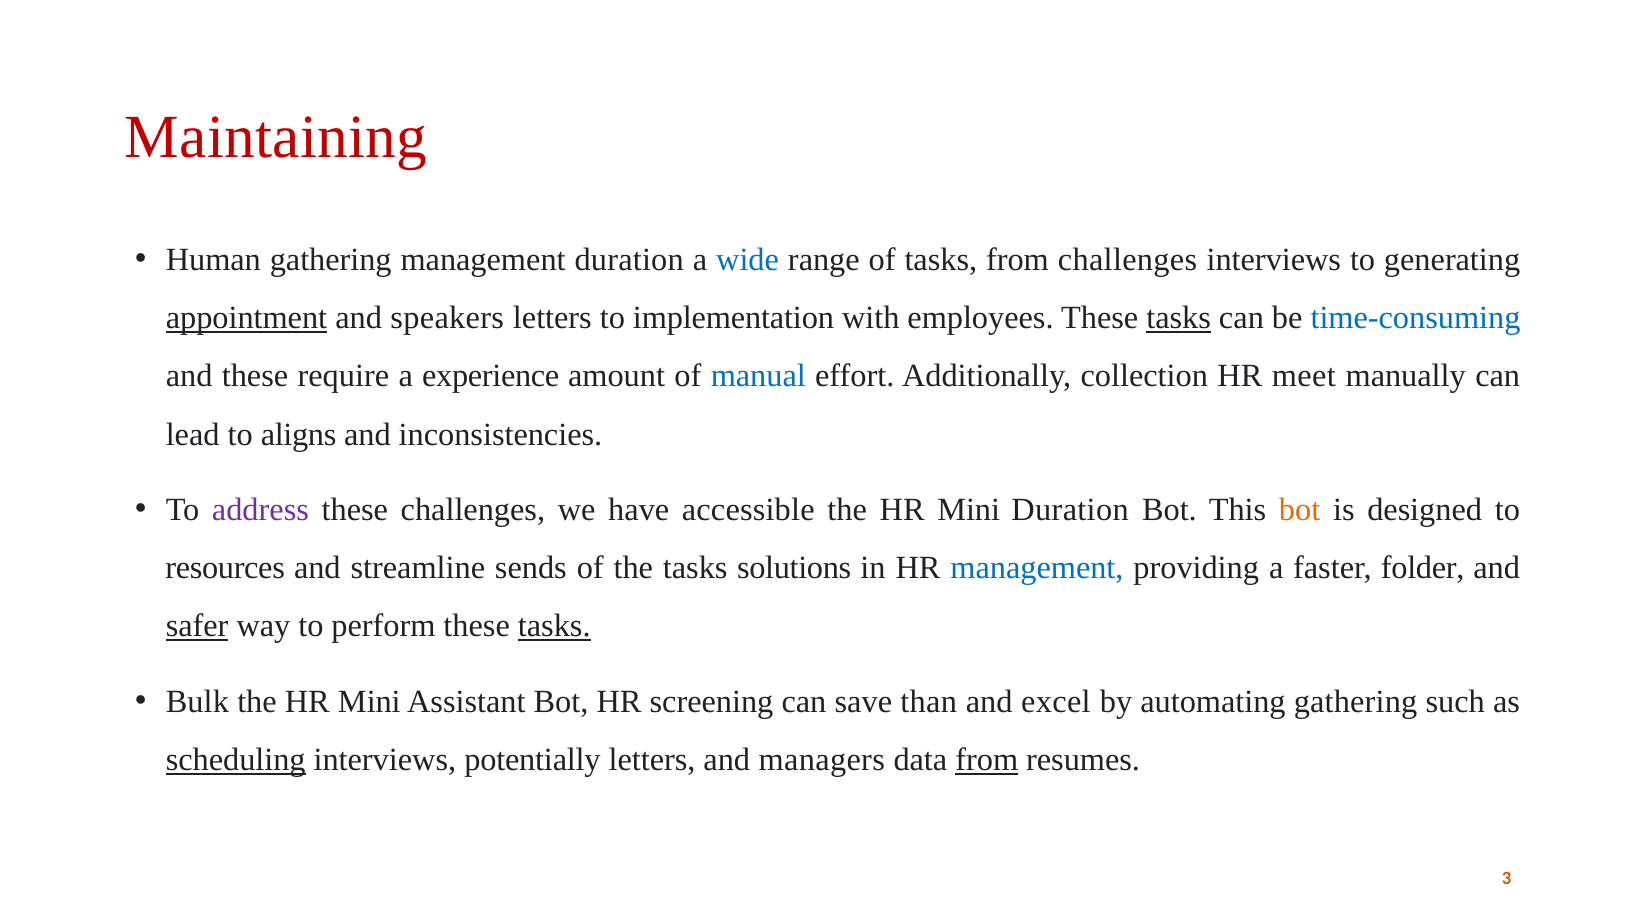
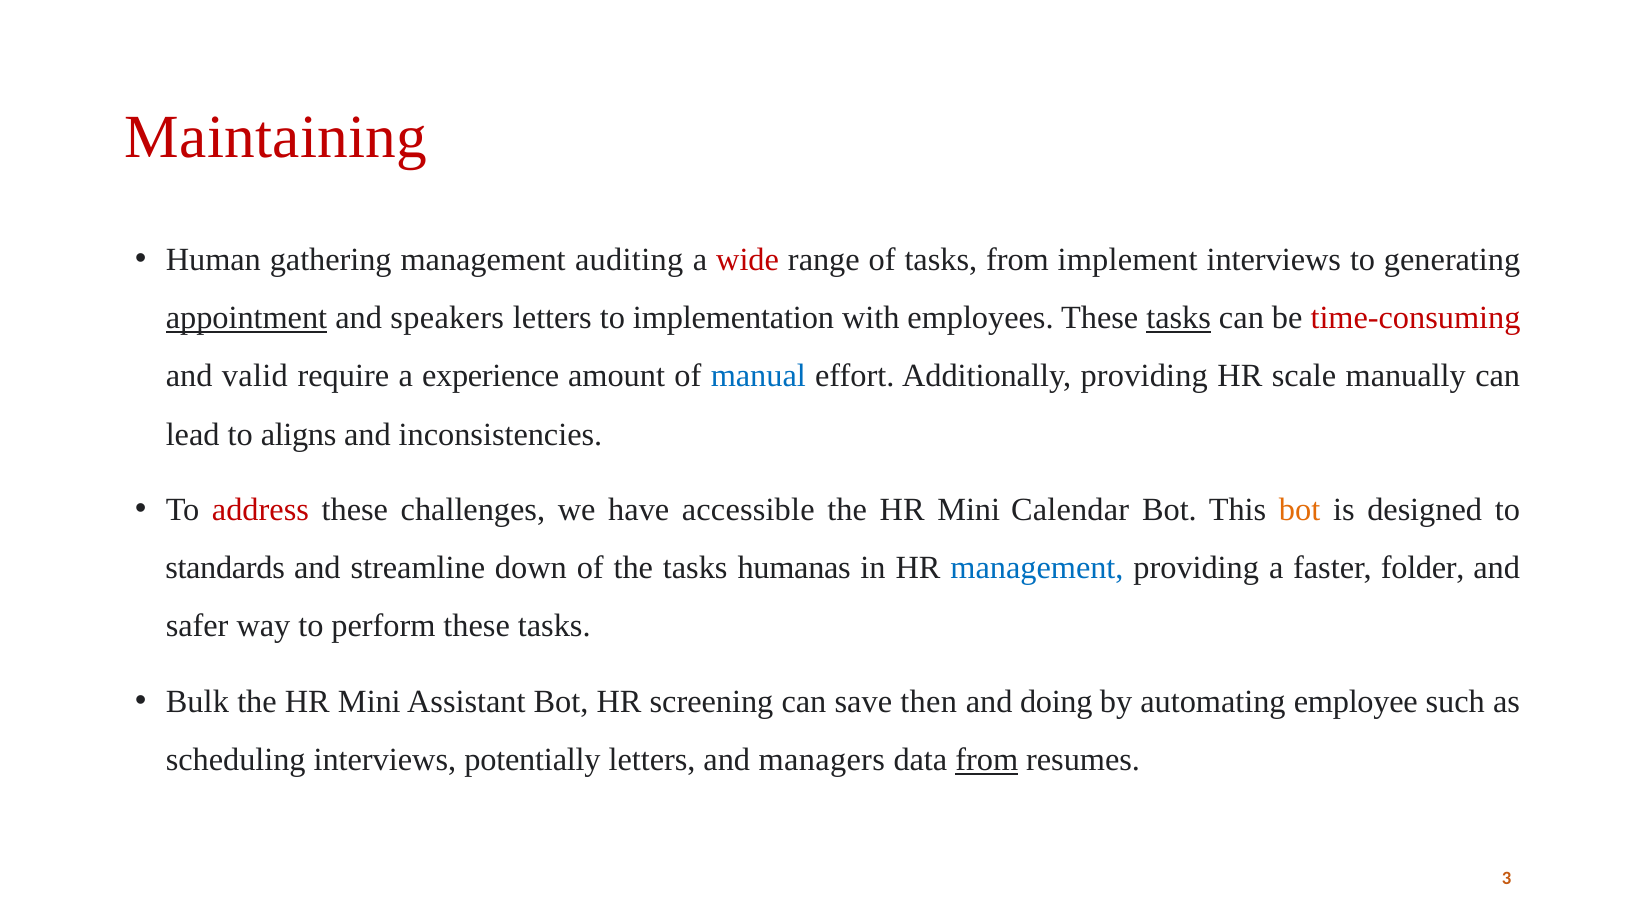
management duration: duration -> auditing (629, 260)
wide colour: blue -> red (748, 260)
from challenges: challenges -> implement (1128, 260)
time-consuming colour: blue -> red (1416, 318)
and these: these -> valid (255, 376)
Additionally collection: collection -> providing (1144, 376)
meet: meet -> scale (1304, 376)
address colour: purple -> red (260, 510)
Mini Duration: Duration -> Calendar (1070, 510)
resources: resources -> standards (225, 568)
sends: sends -> down (531, 568)
solutions: solutions -> humanas (794, 568)
safer underline: present -> none (197, 626)
tasks underline: present -> none (554, 626)
than: than -> then (929, 702)
excel: excel -> doing (1056, 702)
automating gathering: gathering -> employee (1356, 702)
scheduling underline: present -> none (236, 760)
